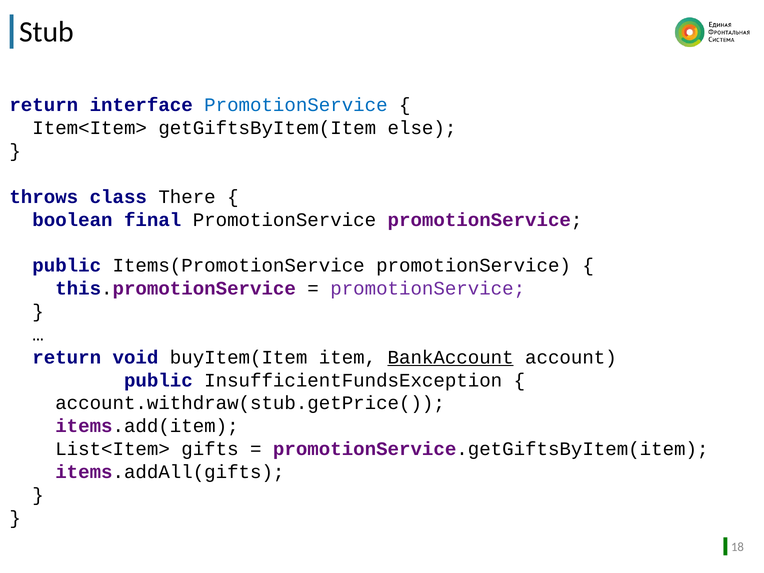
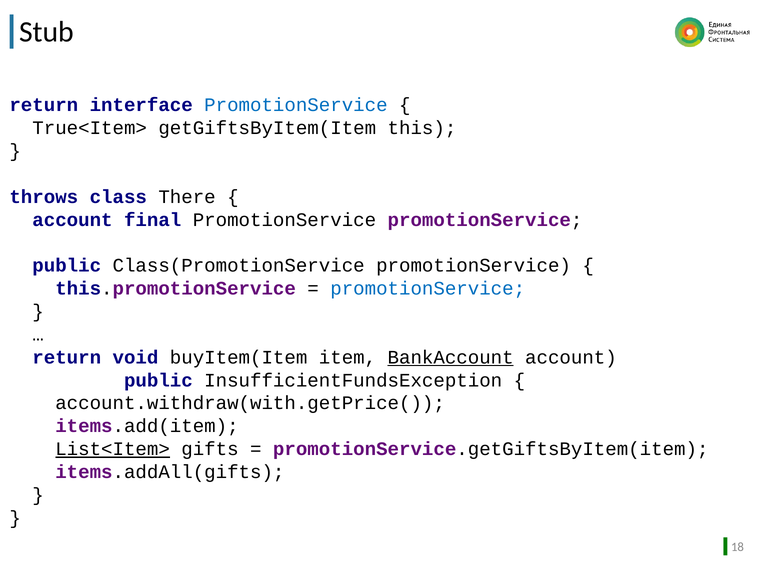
Item<Item>: Item<Item> -> True<Item> (90, 128)
else: else -> this (422, 128)
boolean: boolean -> account (72, 220)
Items(PromotionService: Items(PromotionService -> Class(PromotionService (239, 266)
promotionService colour: purple -> blue (428, 289)
account.withdraw(stub.getPrice(: account.withdraw(stub.getPrice( -> account.withdraw(with.getPrice( (250, 403)
List<Item> underline: none -> present (113, 449)
